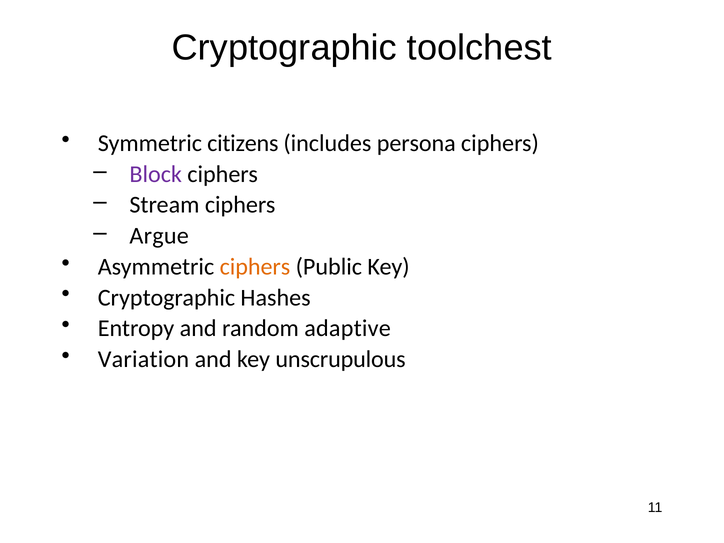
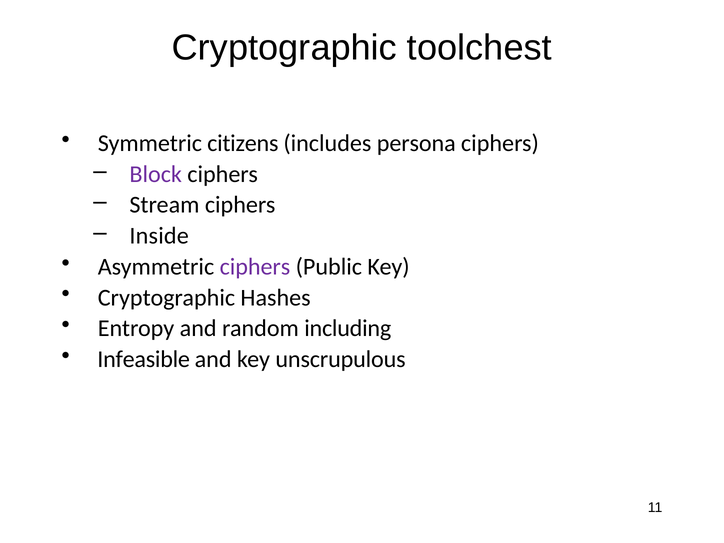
Argue: Argue -> Inside (159, 236)
ciphers colour: orange -> purple (255, 267)
adaptive: adaptive -> including (348, 328)
Variation: Variation -> Infeasible (144, 359)
